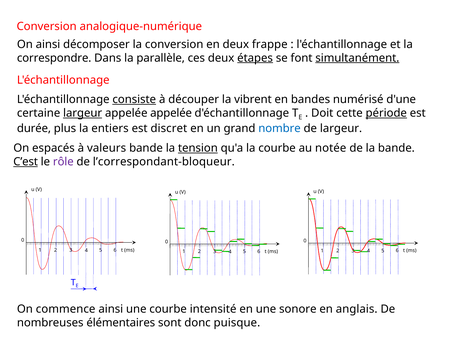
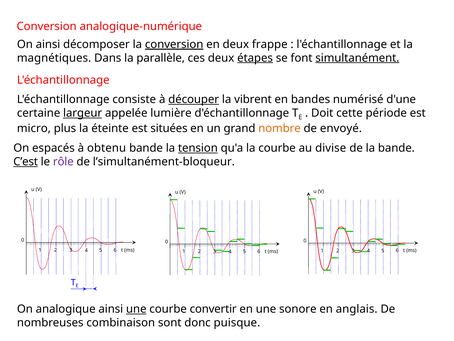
conversion underline: none -> present (174, 44)
correspondre: correspondre -> magnétiques (54, 58)
consiste underline: present -> none (134, 99)
découper underline: none -> present (194, 99)
appelée appelée: appelée -> lumière (171, 113)
période underline: present -> none (386, 113)
durée: durée -> micro (34, 128)
entiers: entiers -> éteinte (110, 128)
discret: discret -> situées (169, 128)
nombre colour: blue -> orange (280, 128)
de largeur: largeur -> envoyé (341, 128)
valeurs: valeurs -> obtenu (107, 148)
notée: notée -> divise (331, 148)
l’correspondant-bloqueur: l’correspondant-bloqueur -> l’simultanément-bloqueur (164, 162)
commence: commence -> analogique (66, 309)
une underline: none -> present (136, 309)
intensité: intensité -> convertir (213, 309)
élémentaires: élémentaires -> combinaison (121, 322)
